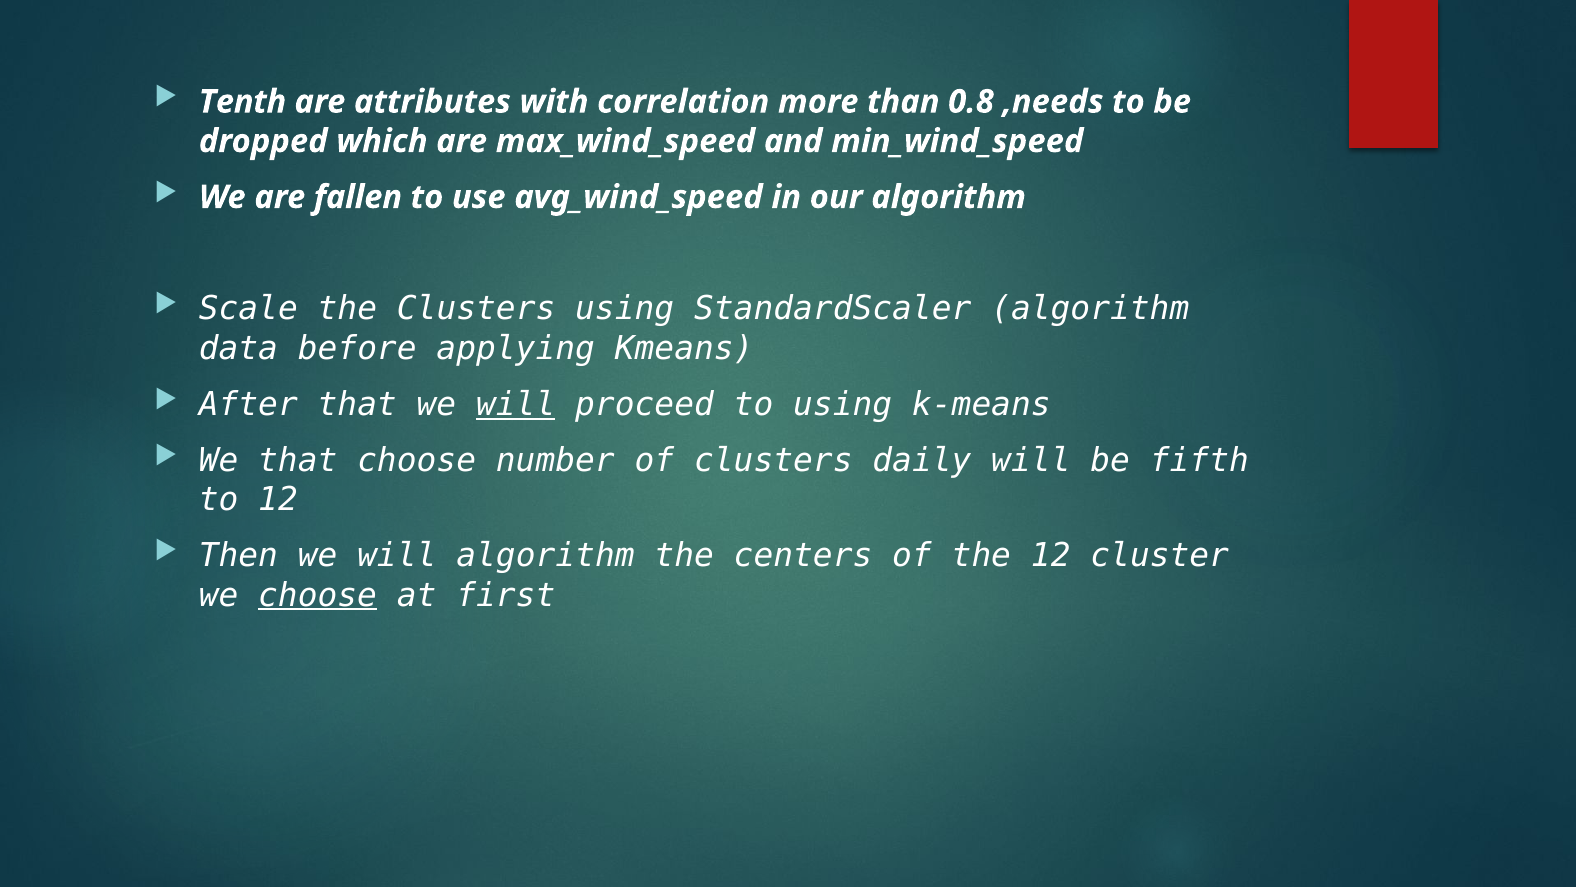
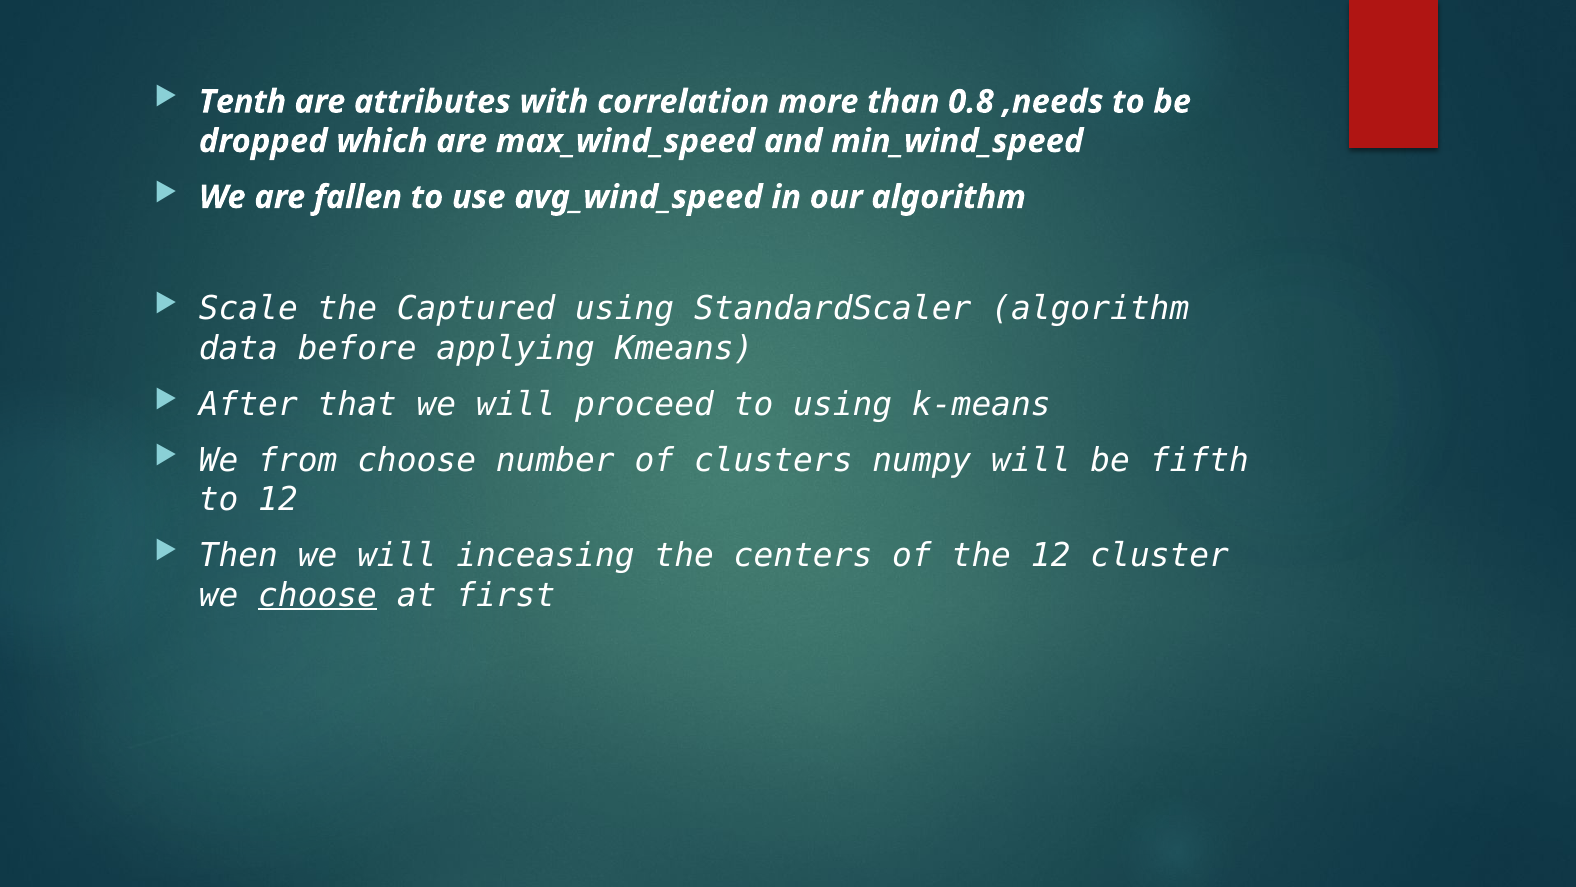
the Clusters: Clusters -> Captured (476, 309)
will underline: present -> none (516, 404)
We that: that -> from (298, 460)
daily: daily -> numpy (922, 460)
will algorithm: algorithm -> inceasing (545, 555)
